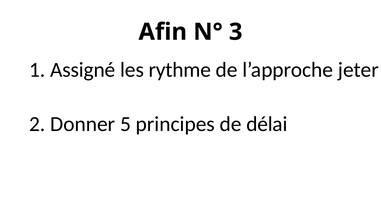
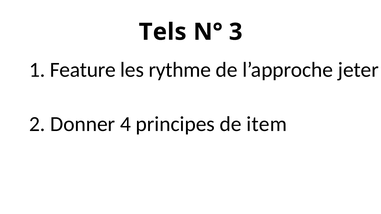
Afin: Afin -> Tels (163, 32)
Assigné: Assigné -> Feature (83, 70)
5: 5 -> 4 (125, 124)
délai: délai -> item (267, 124)
